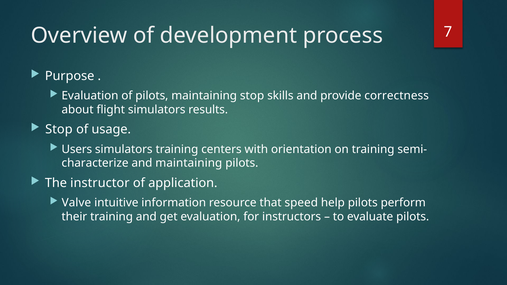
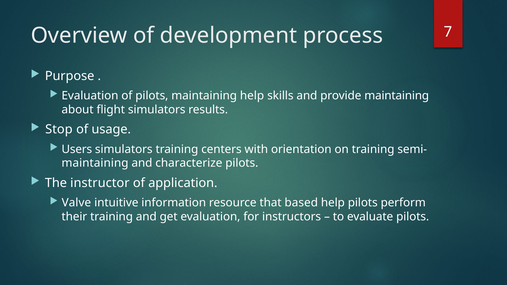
maintaining stop: stop -> help (252, 96)
provide correctness: correctness -> maintaining (397, 96)
characterize: characterize -> maintaining (95, 163)
and maintaining: maintaining -> characterize (189, 163)
speed: speed -> based (301, 203)
